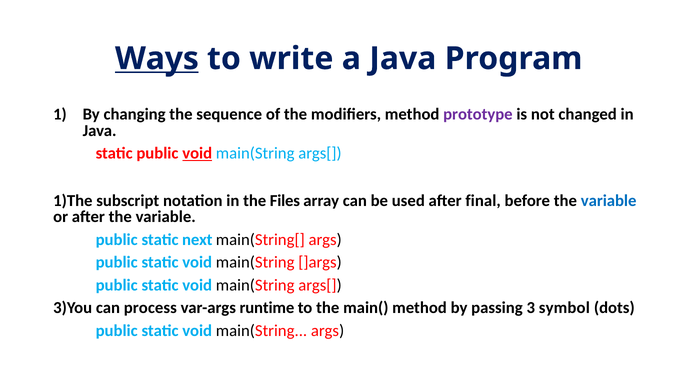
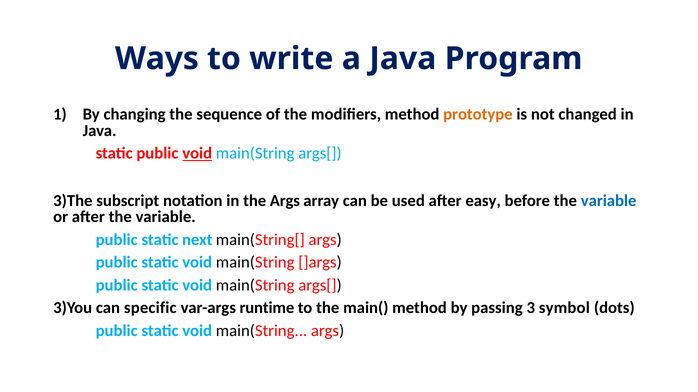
Ways underline: present -> none (157, 59)
prototype colour: purple -> orange (478, 115)
1)The: 1)The -> 3)The (73, 201)
the Files: Files -> Args (285, 201)
final: final -> easy (483, 201)
process: process -> specific (150, 308)
